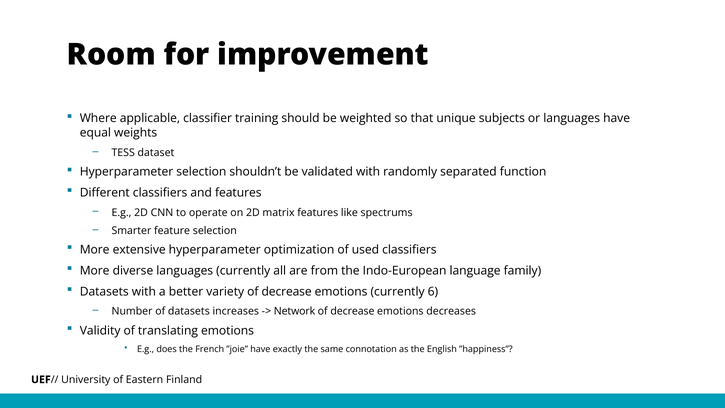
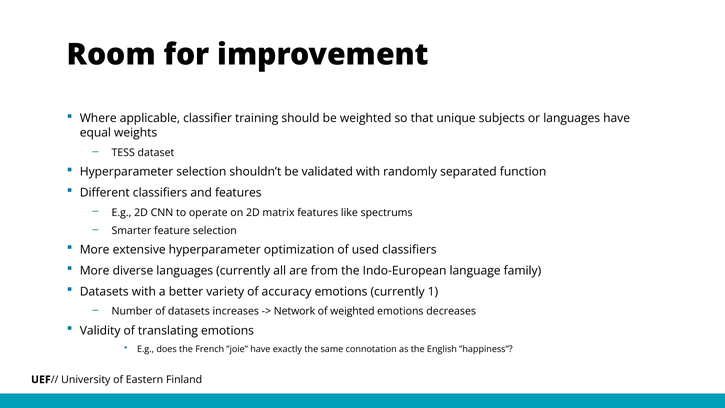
variety of decrease: decrease -> accuracy (287, 291)
6: 6 -> 1 (433, 291)
decrease: decrease -> weighted (352, 311)
